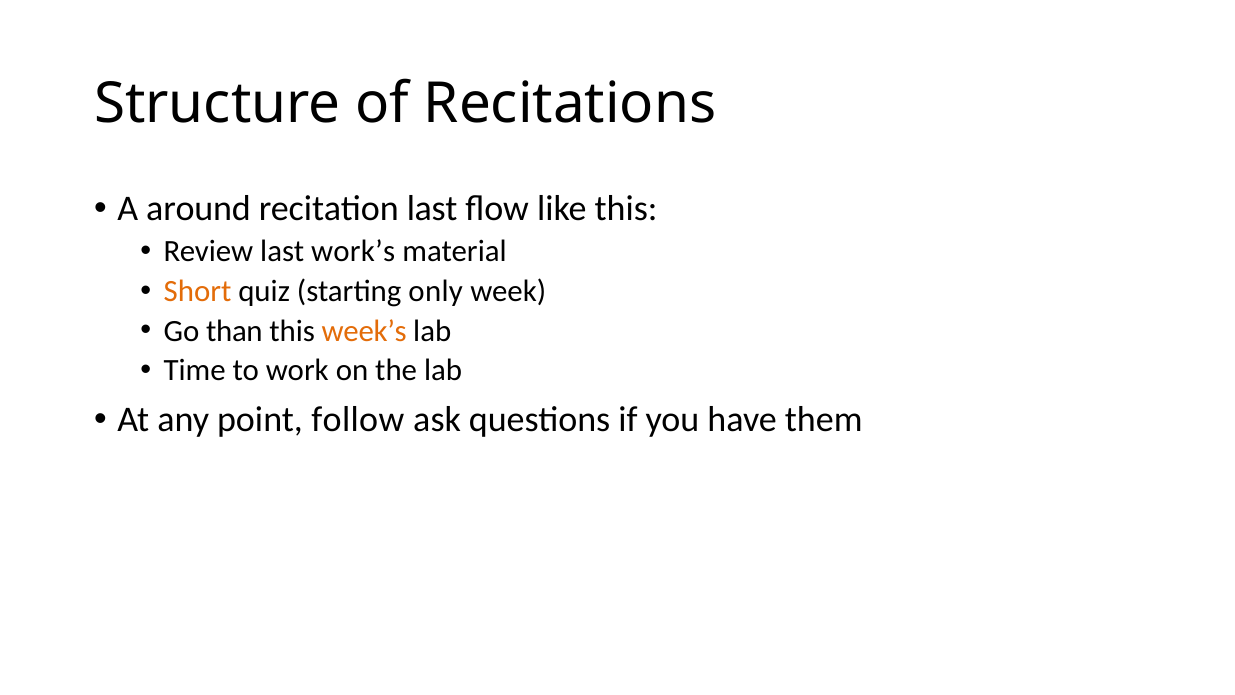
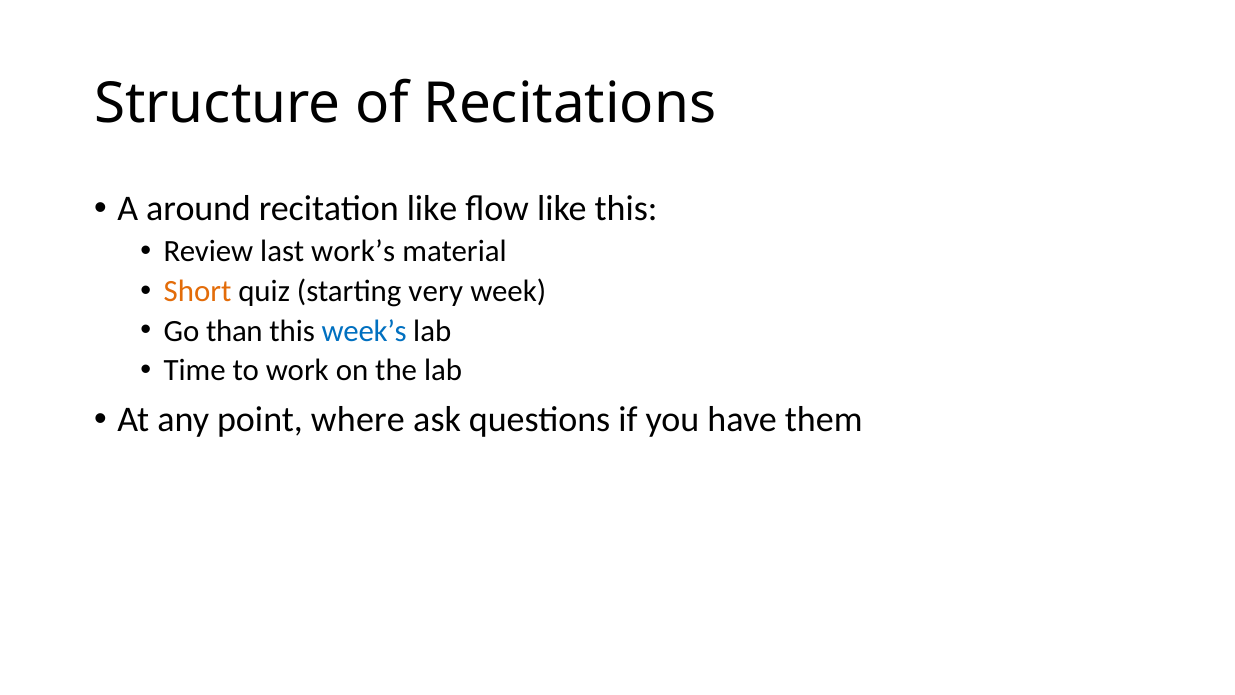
recitation last: last -> like (432, 209)
only: only -> very (436, 291)
week’s colour: orange -> blue (364, 331)
follow: follow -> where (358, 420)
